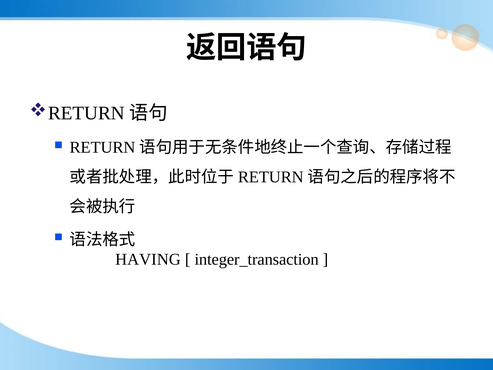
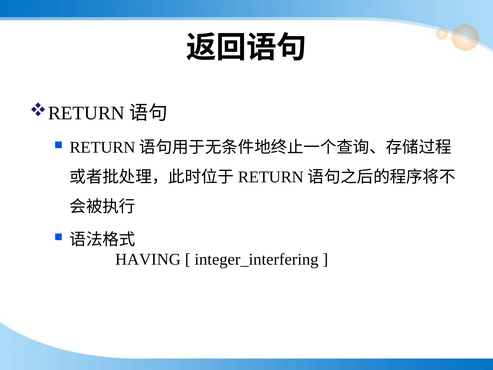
integer_transaction: integer_transaction -> integer_interfering (257, 259)
